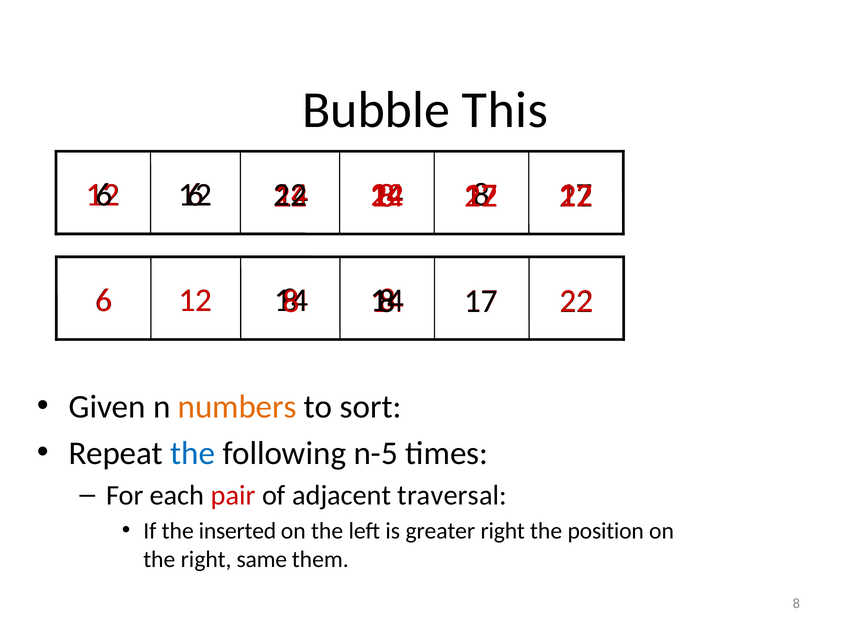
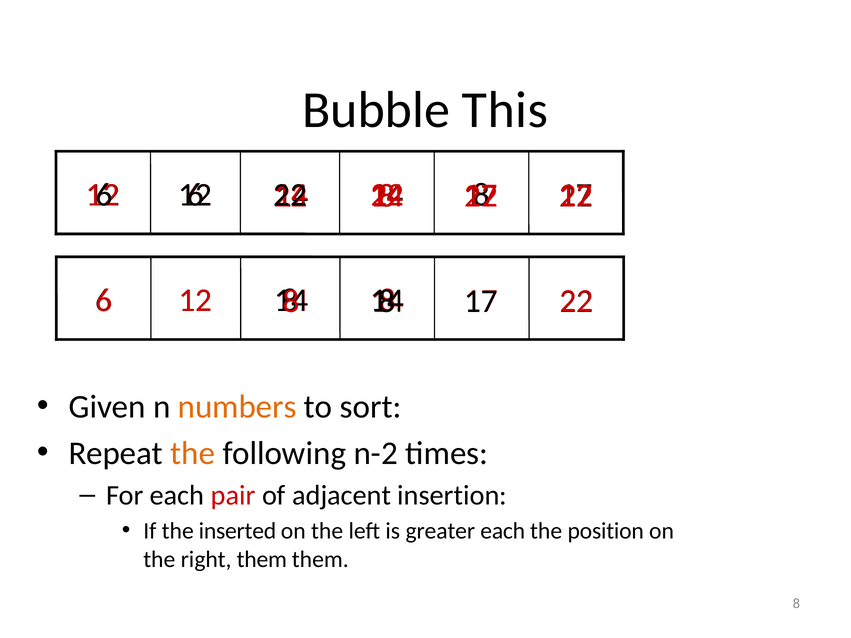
the colour: blue -> orange (193, 453)
n-5: n-5 -> n-2 (376, 453)
traversal: traversal -> insertion (452, 496)
greater right: right -> each (503, 531)
right same: same -> them (262, 560)
